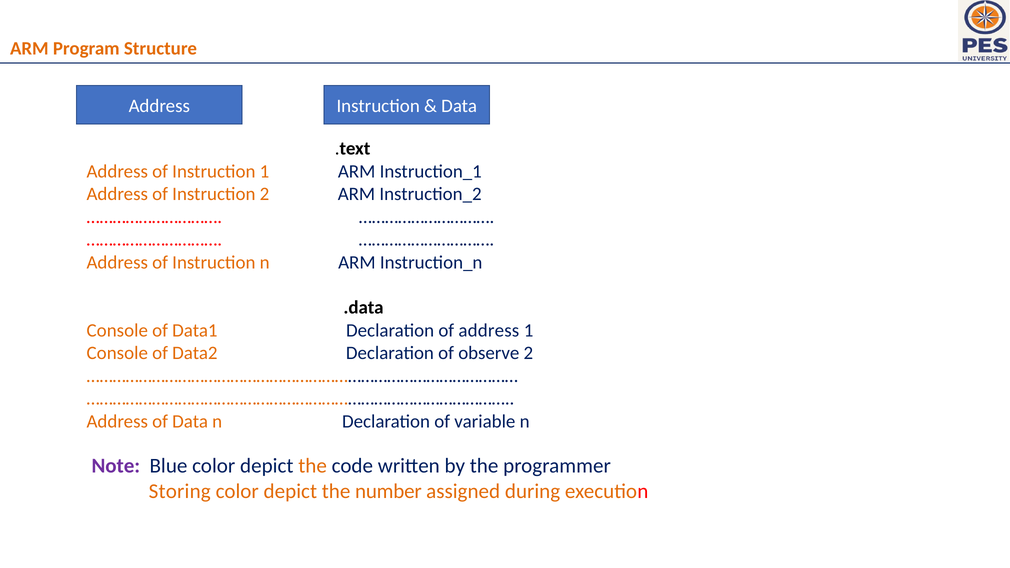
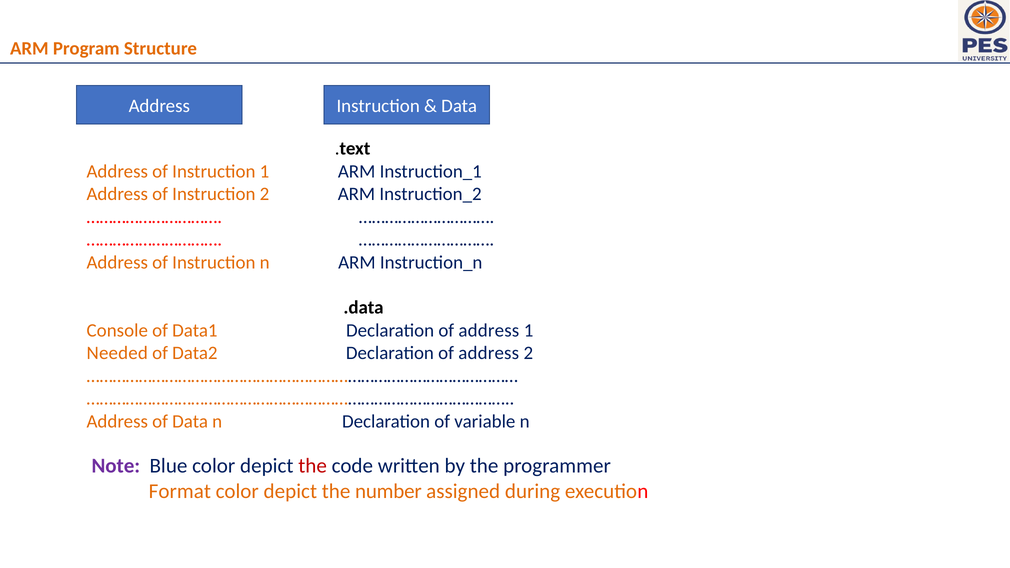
Console: Console -> Needed (117, 353)
Data2 Declaration of observe: observe -> address (489, 353)
the colour: orange -> red (313, 466)
Storing: Storing -> Format (180, 491)
